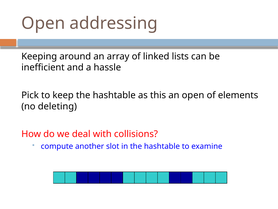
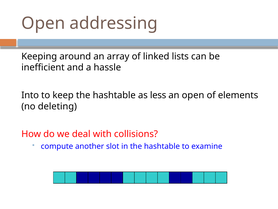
Pick: Pick -> Into (30, 95)
this: this -> less (158, 95)
